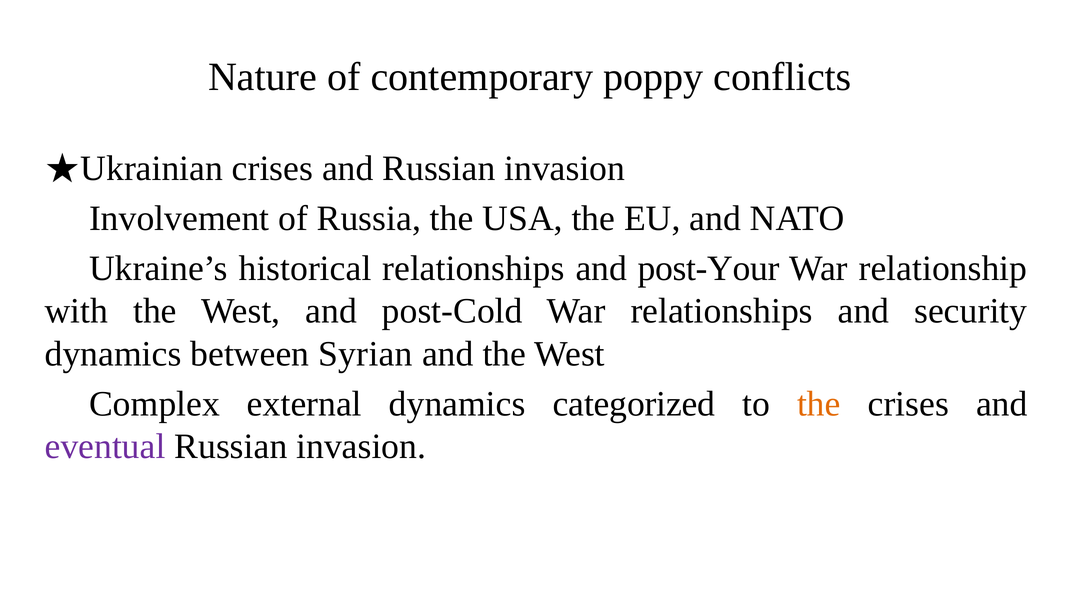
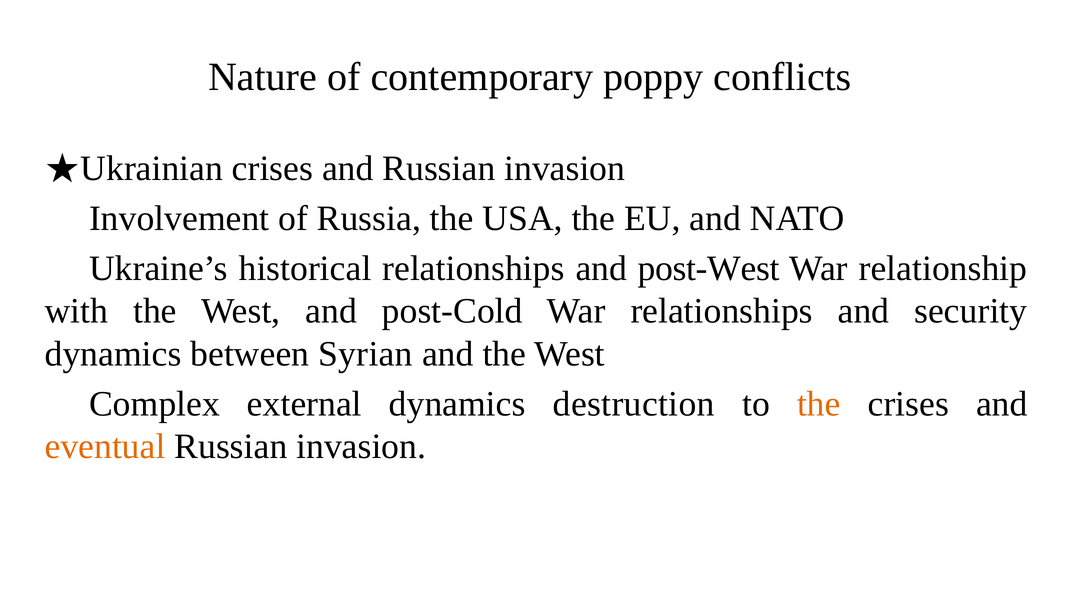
post-Your: post-Your -> post-West (709, 268)
categorized: categorized -> destruction (634, 404)
eventual colour: purple -> orange (105, 447)
